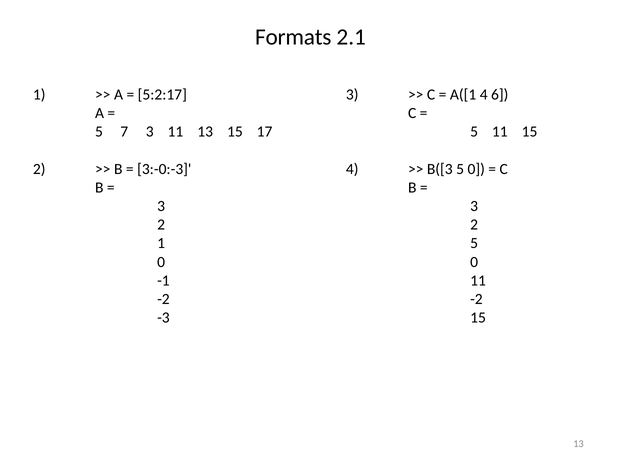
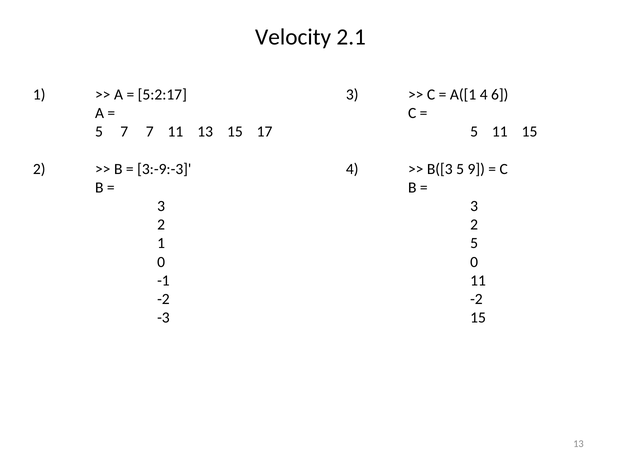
Formats: Formats -> Velocity (293, 37)
7 3: 3 -> 7 (150, 132)
3:-0:-3: 3:-0:-3 -> 3:-9:-3 (164, 169)
B([3 5 0: 0 -> 9 (476, 169)
